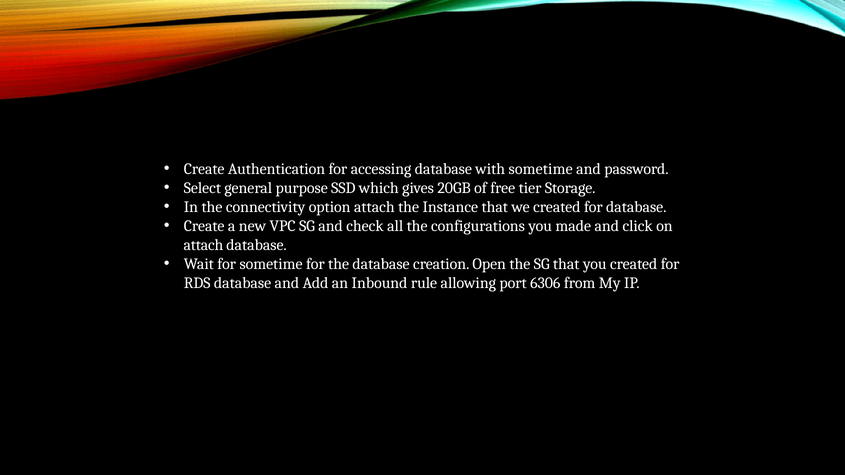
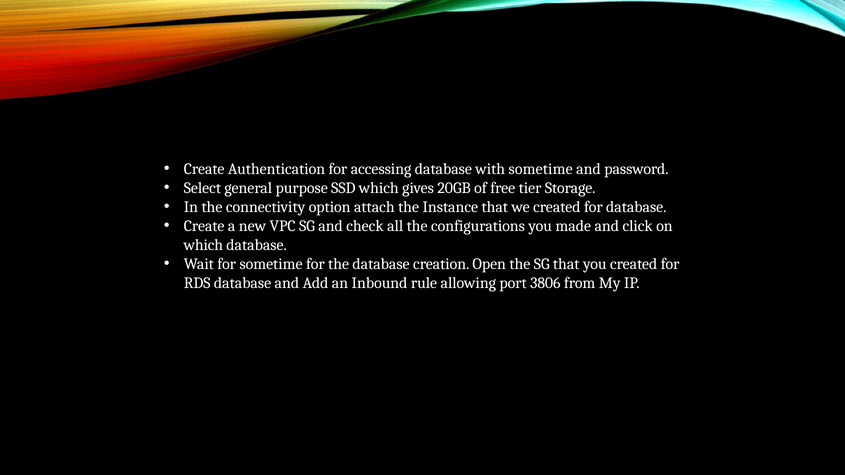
attach: attach -> which (203, 245)
6306: 6306 -> 3806 (545, 283)
